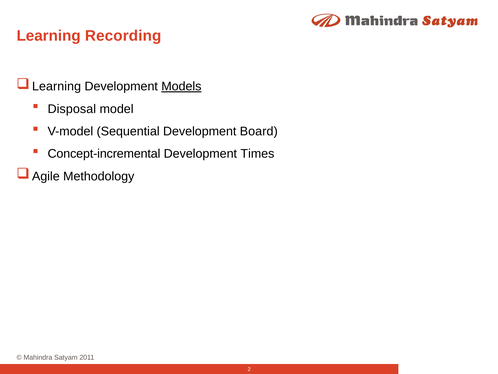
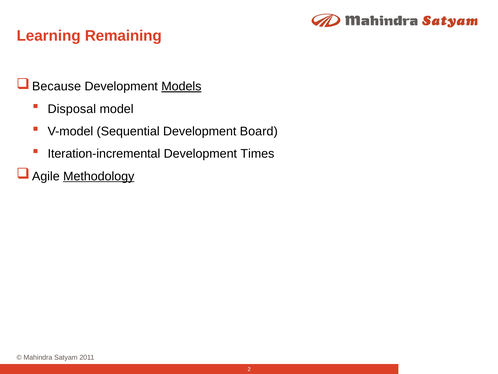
Recording: Recording -> Remaining (123, 36)
Learning: Learning -> Because (57, 86)
Concept-incremental: Concept-incremental -> Iteration-incremental (104, 154)
Methodology underline: none -> present (99, 176)
